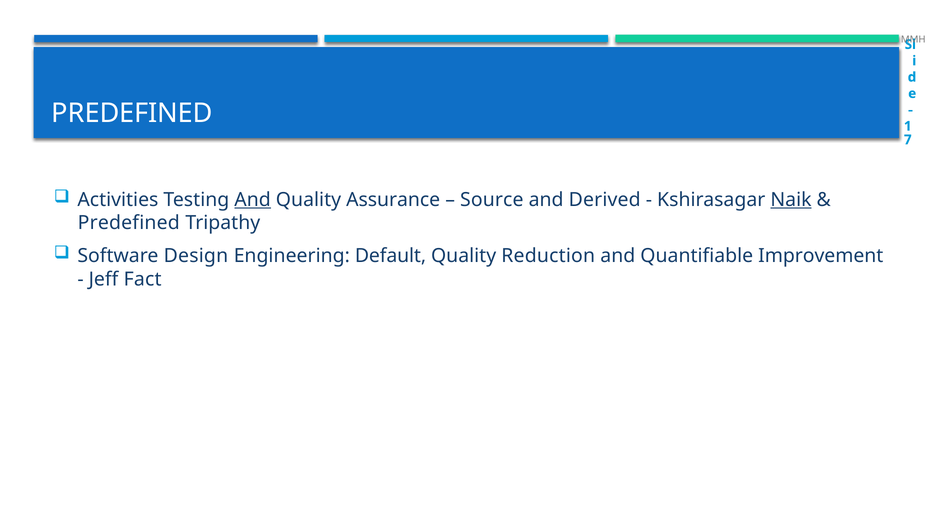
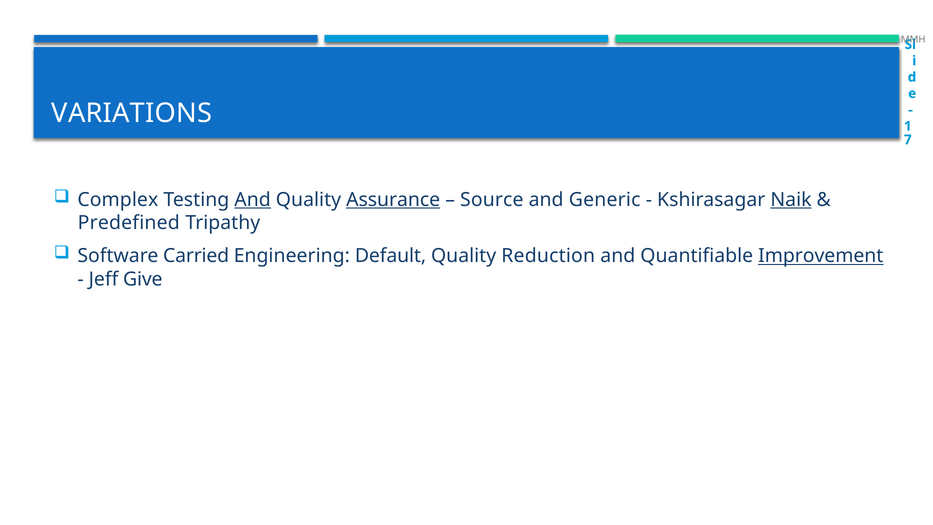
PREDEFINED: PREDEFINED -> VARIATIONS (132, 113)
Activities: Activities -> Complex (118, 200)
Assurance underline: none -> present (393, 200)
Derived: Derived -> Generic (605, 200)
Design: Design -> Carried (196, 256)
Improvement underline: none -> present (821, 256)
Fact: Fact -> Give (143, 279)
